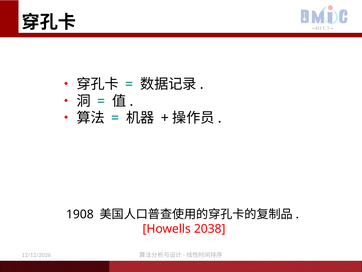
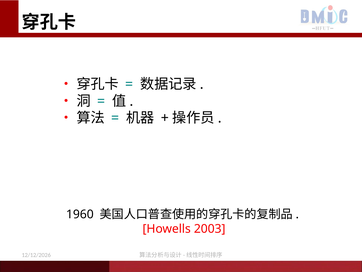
1908: 1908 -> 1960 (80, 214)
2038: 2038 -> 2003 (210, 229)
